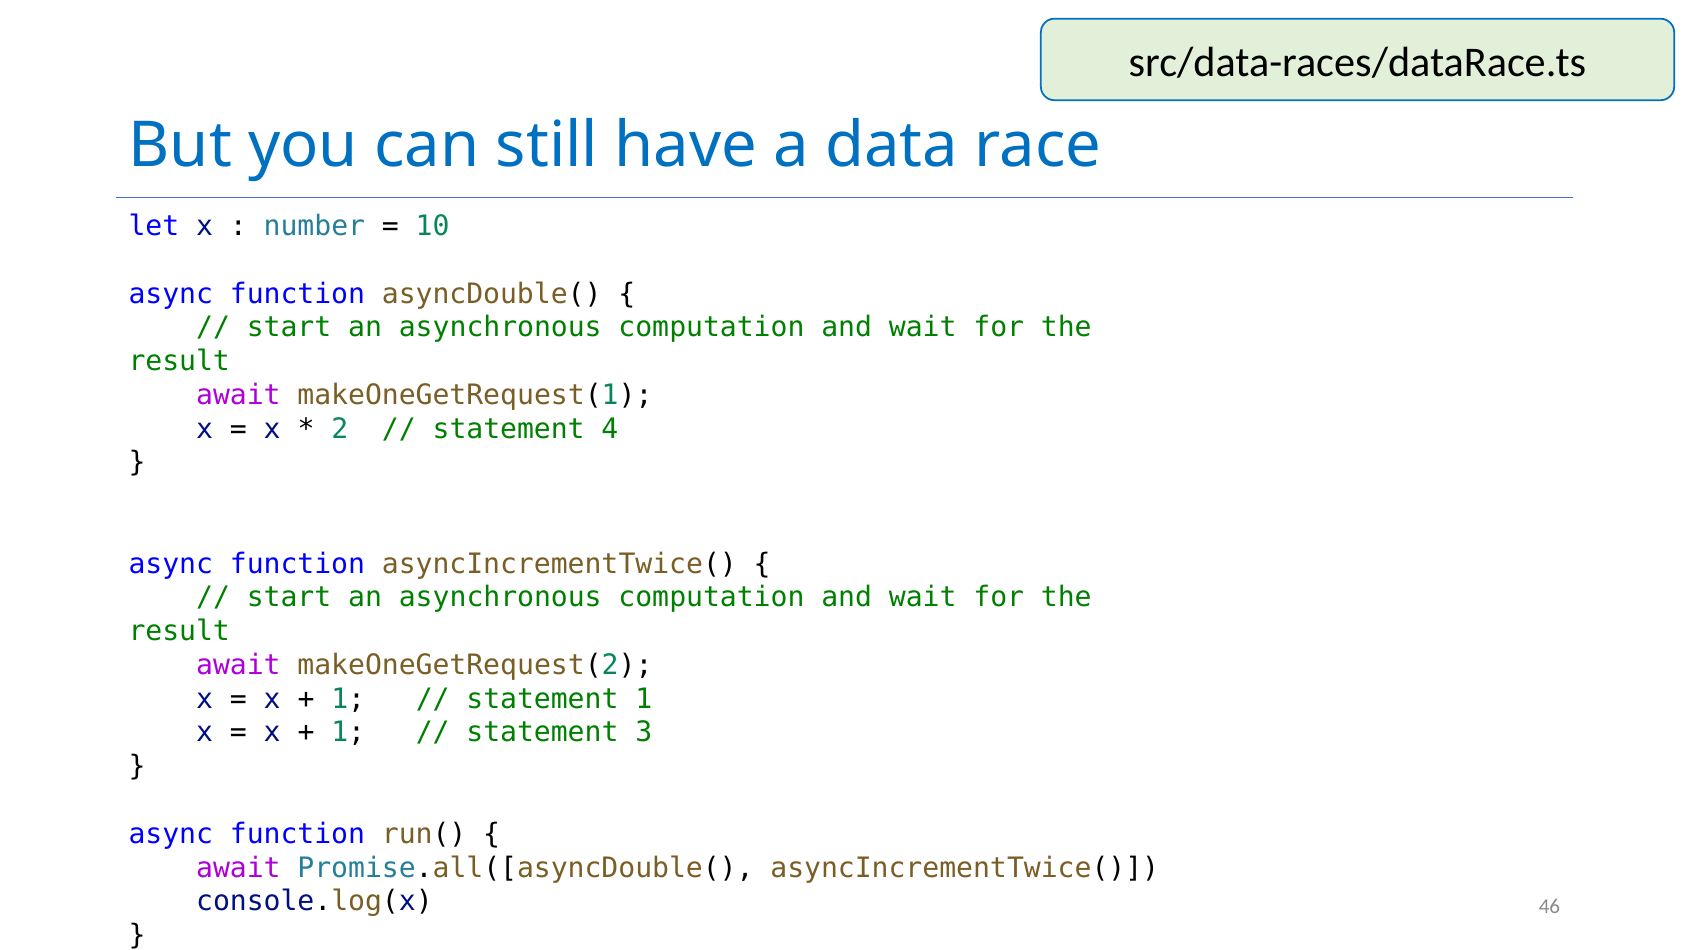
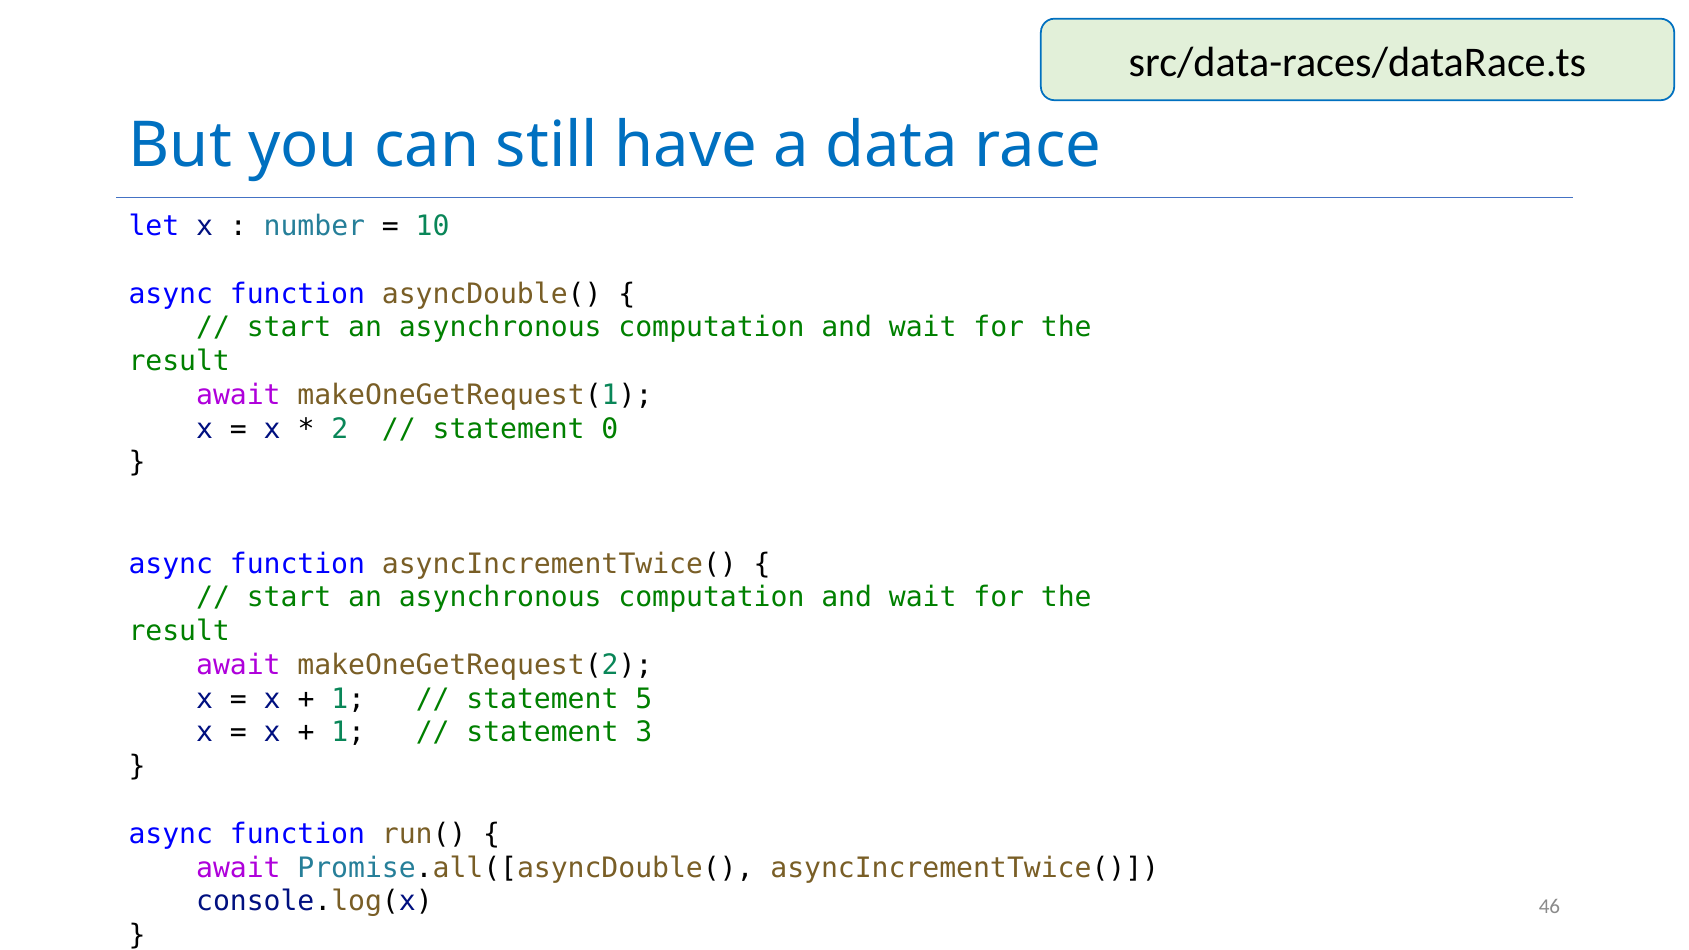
4: 4 -> 0 (610, 429)
statement 1: 1 -> 5 (644, 699)
